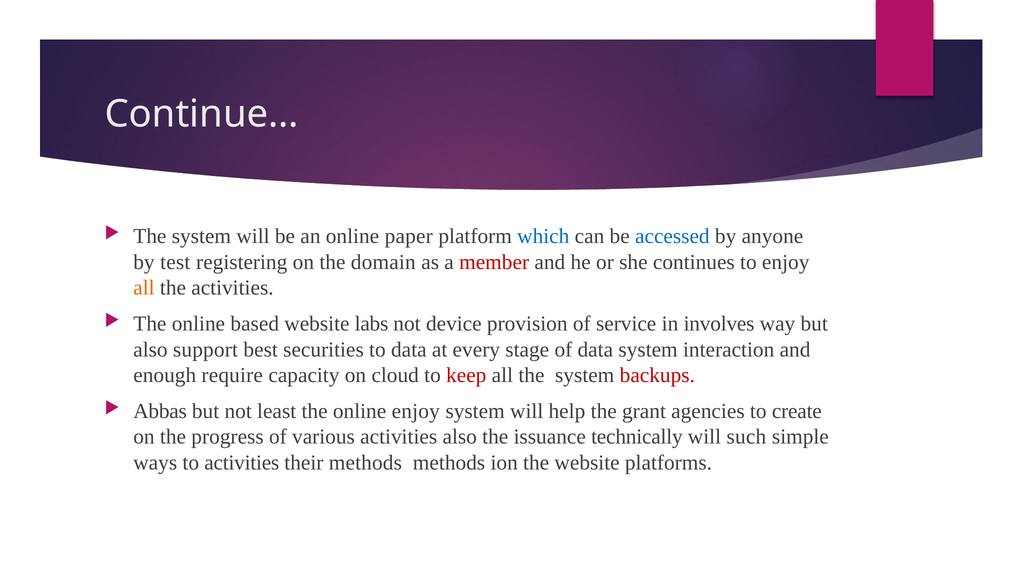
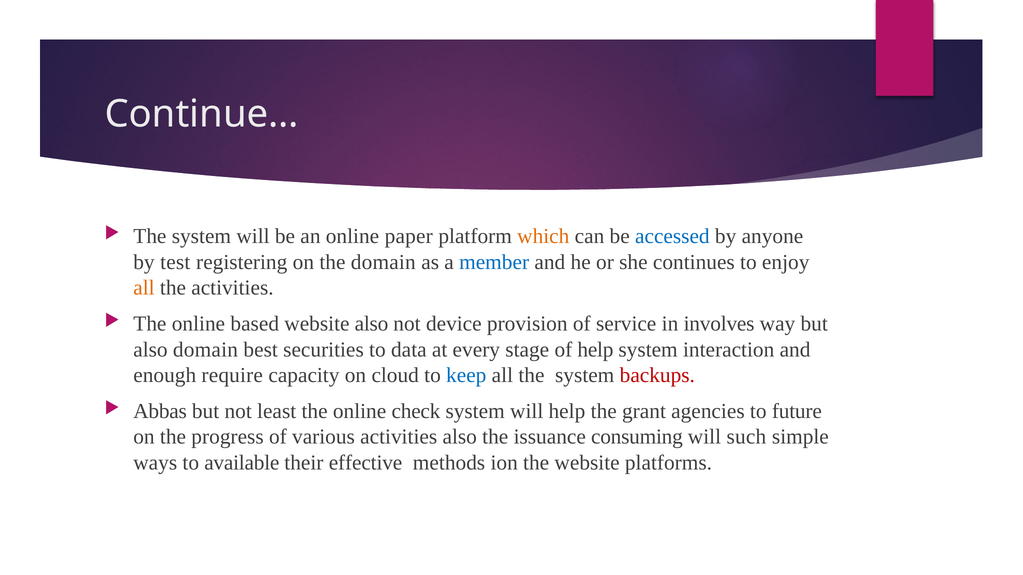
which colour: blue -> orange (543, 237)
member colour: red -> blue (494, 262)
website labs: labs -> also (372, 324)
also support: support -> domain (205, 350)
of data: data -> help (595, 350)
keep colour: red -> blue (466, 375)
online enjoy: enjoy -> check (416, 412)
create: create -> future (797, 412)
technically: technically -> consuming (637, 437)
to activities: activities -> available (242, 463)
their methods: methods -> effective (366, 463)
